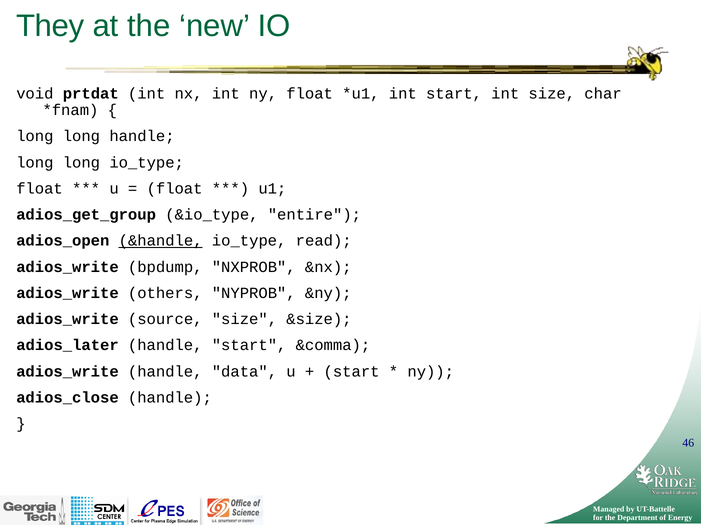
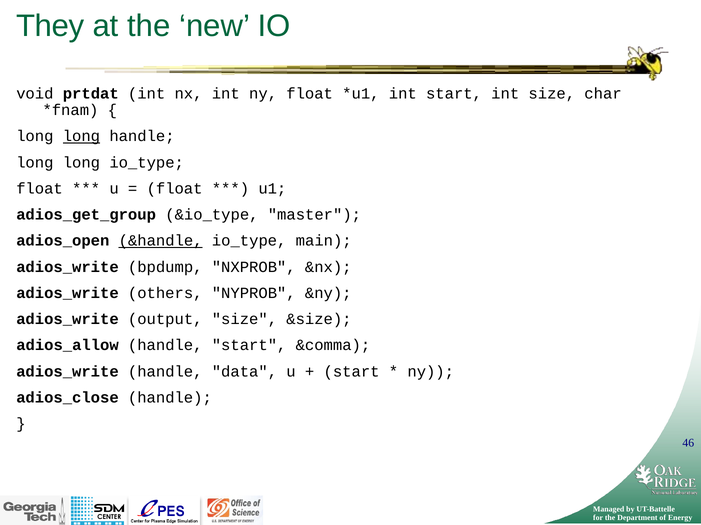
long underline: none -> present (81, 137)
entire: entire -> master (314, 215)
read: read -> main (324, 241)
source: source -> output (165, 320)
adios_later: adios_later -> adios_allow (68, 346)
